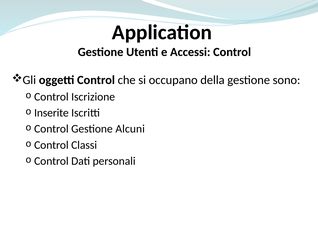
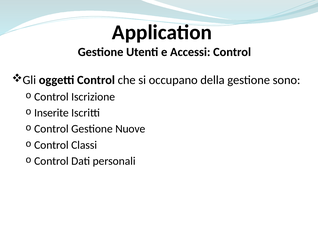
Alcuni: Alcuni -> Nuove (130, 129)
